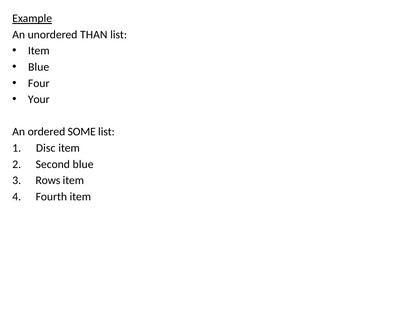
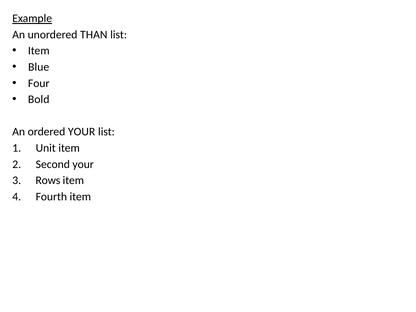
Your: Your -> Bold (39, 99)
ordered SOME: SOME -> YOUR (82, 132)
Disc: Disc -> Unit (46, 148)
Second blue: blue -> your (83, 164)
